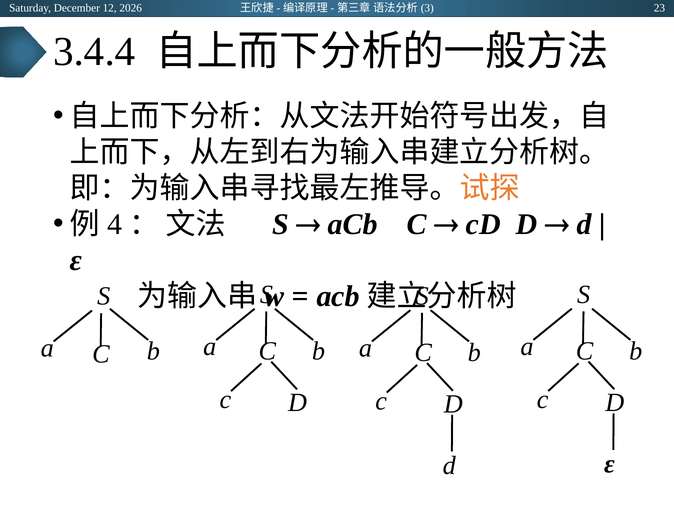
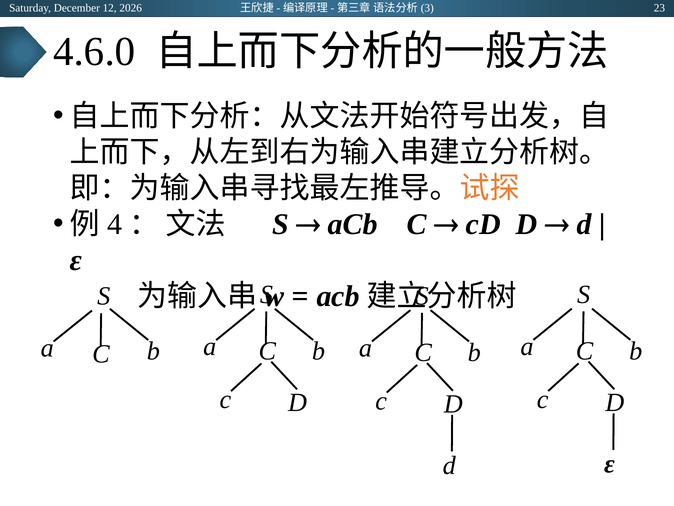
3.4.4: 3.4.4 -> 4.6.0 (94, 52)
